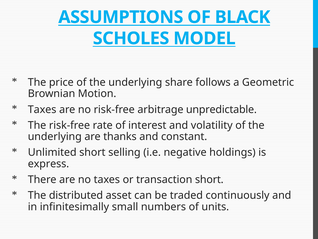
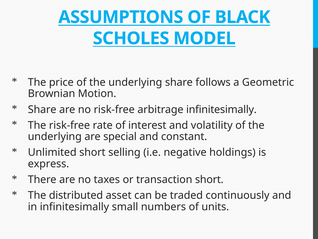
Taxes: Taxes -> Share (42, 109)
arbitrage unpredictable: unpredictable -> infinitesimally (221, 109)
thanks: thanks -> special (120, 136)
